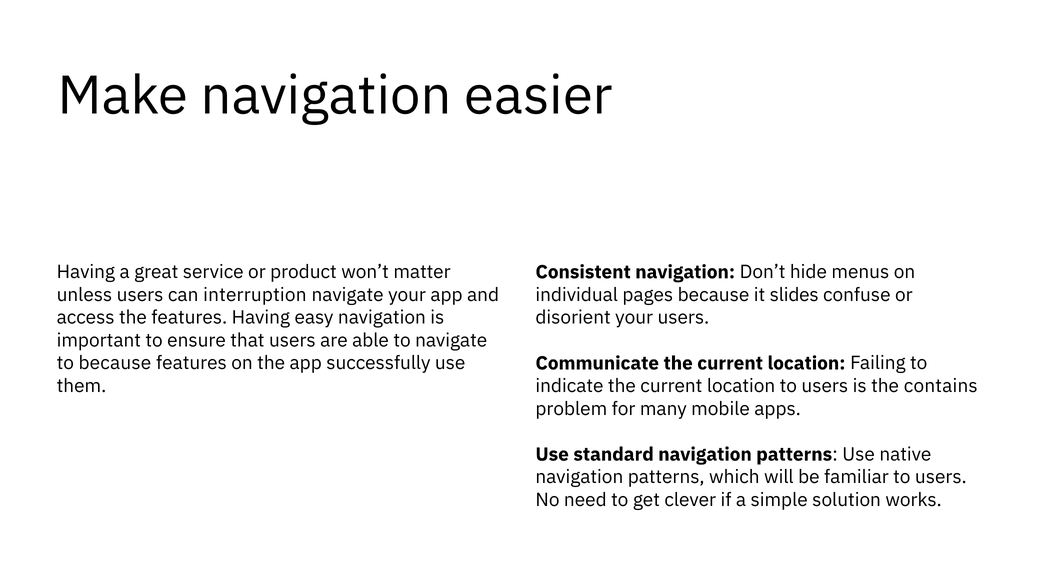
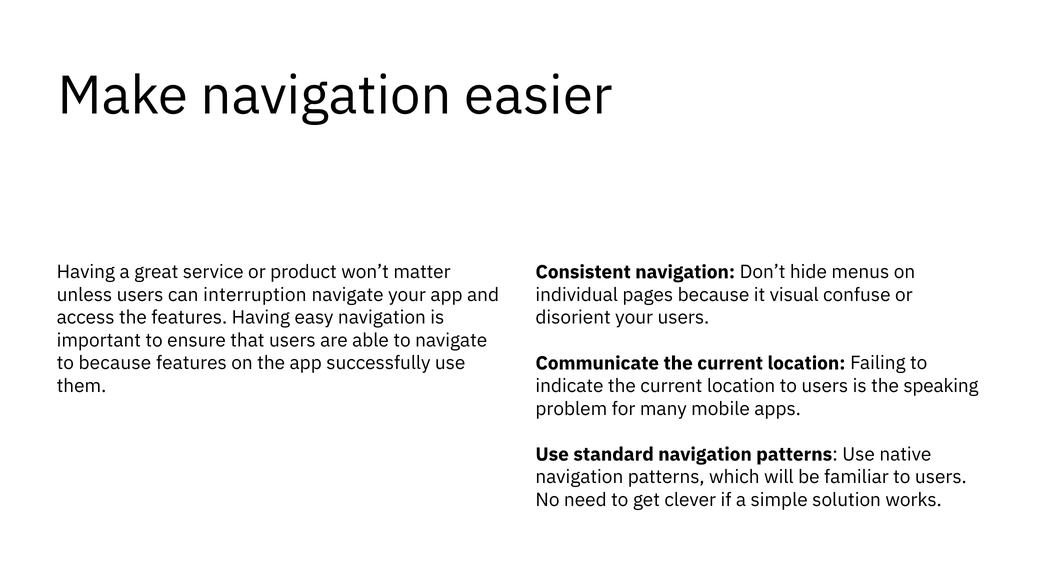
slides: slides -> visual (794, 295)
contains: contains -> speaking (941, 386)
